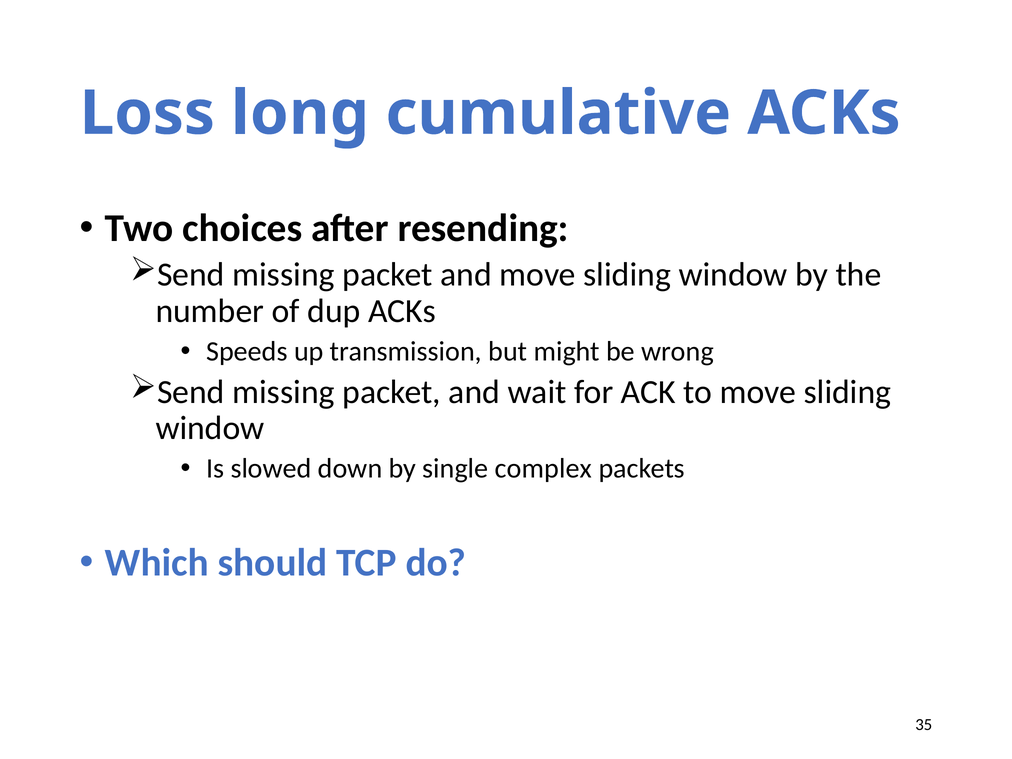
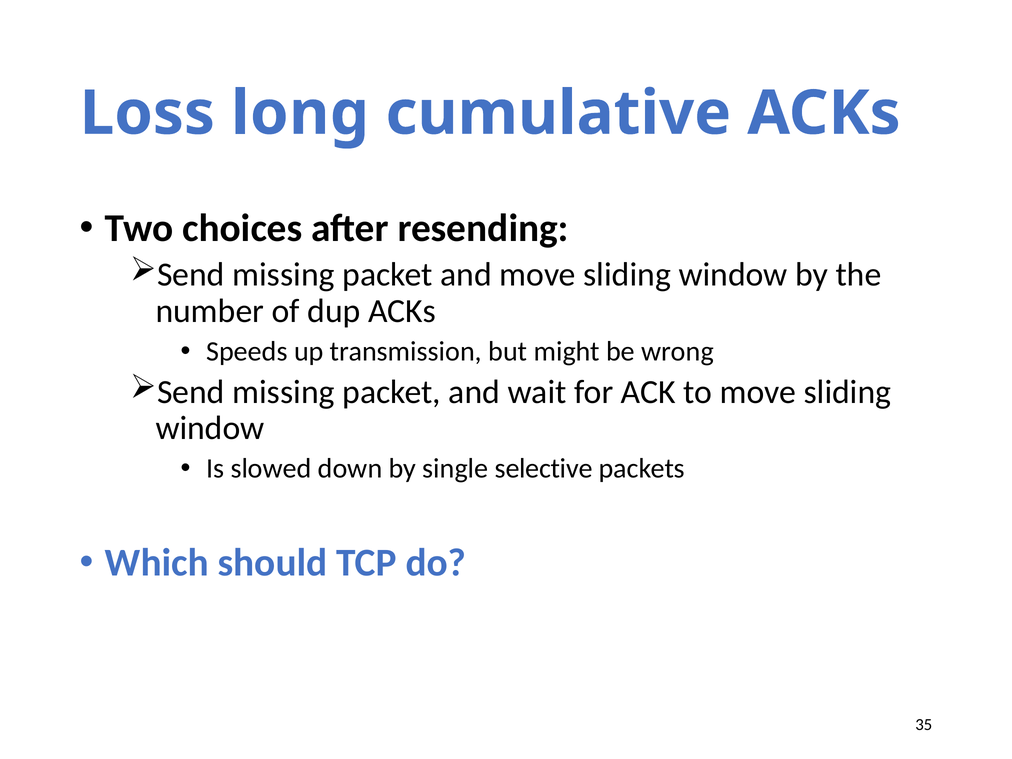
complex: complex -> selective (544, 469)
